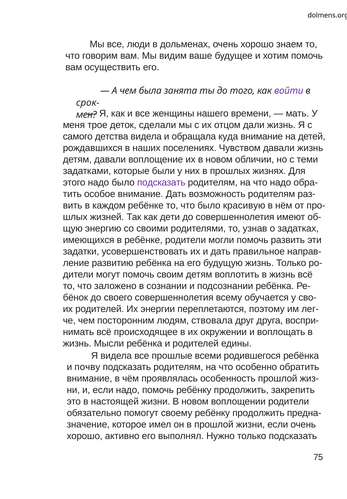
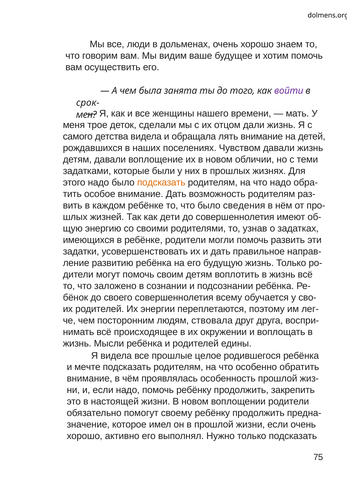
куда: куда -> лять (228, 137)
подсказать colour: purple -> orange (161, 183)
красивую: красивую -> сведения (244, 206)
всеми: всеми -> целое (208, 356)
почву: почву -> мечте (87, 367)
